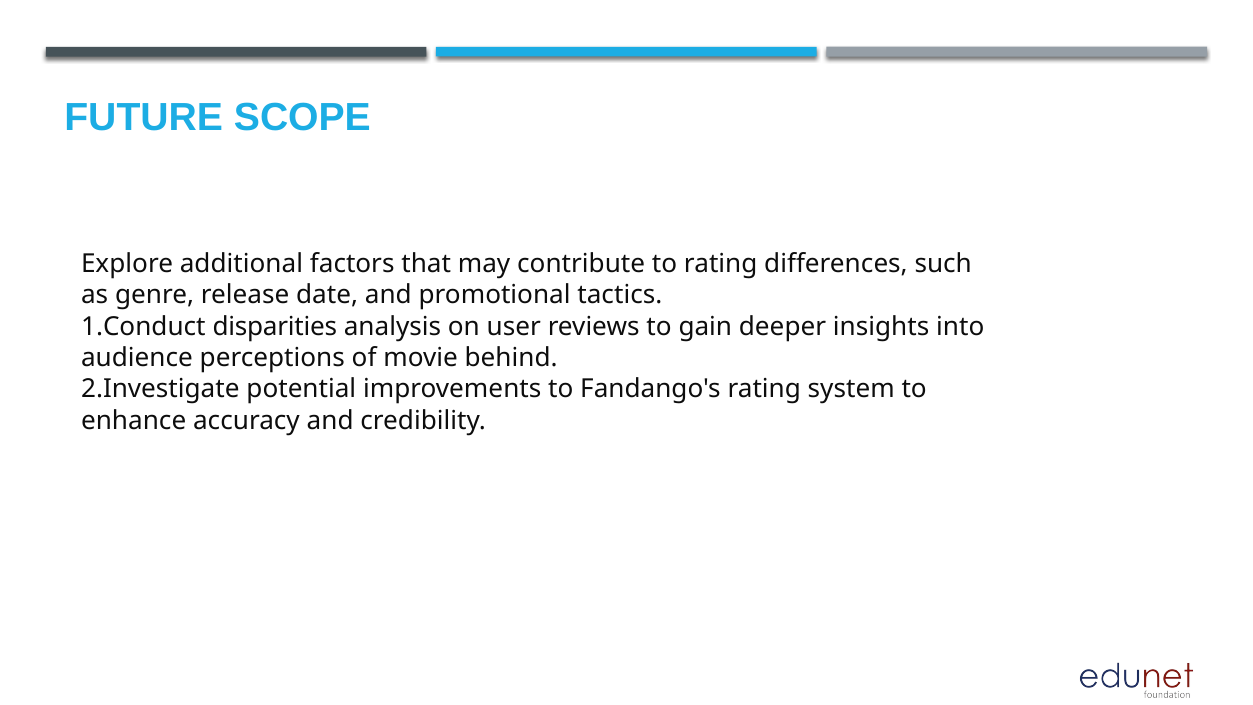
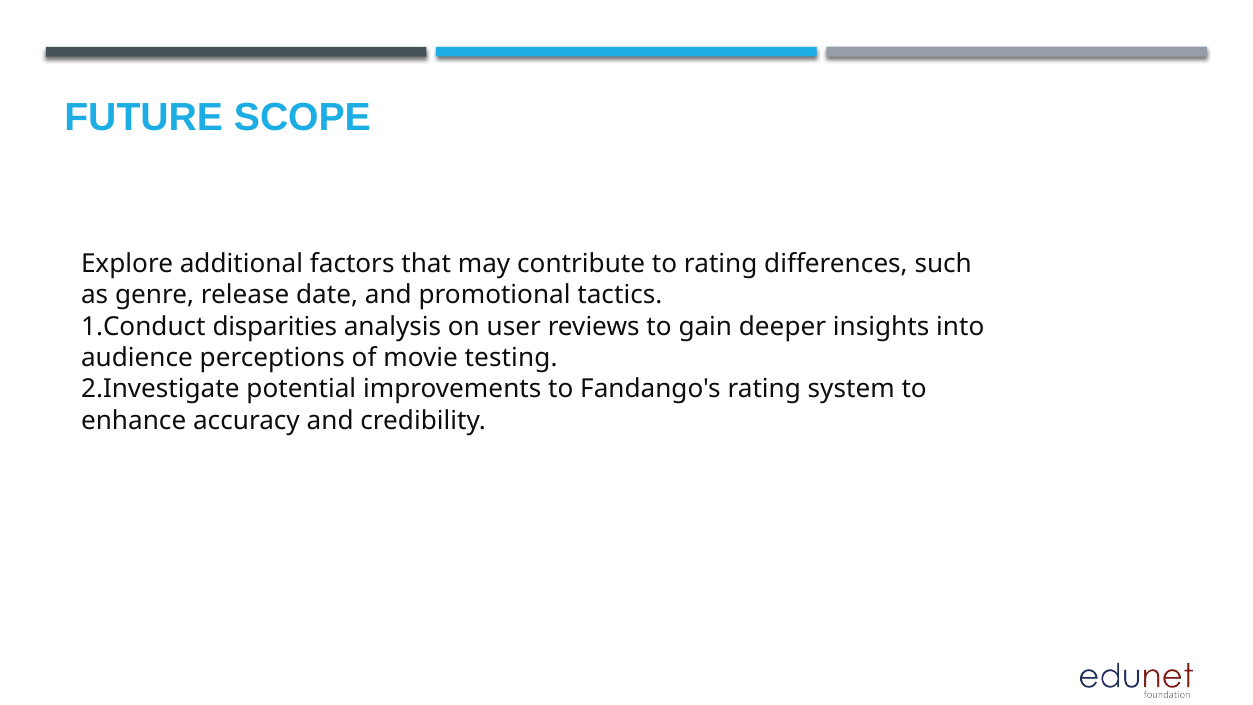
behind: behind -> testing (511, 358)
